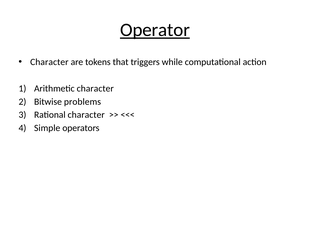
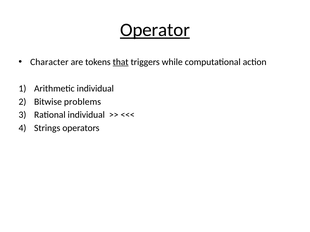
that underline: none -> present (121, 62)
Arithmetic character: character -> individual (95, 89)
Rational character: character -> individual (86, 115)
Simple: Simple -> Strings (47, 128)
